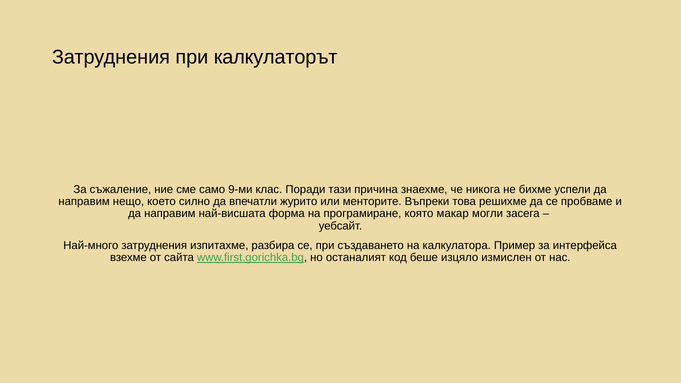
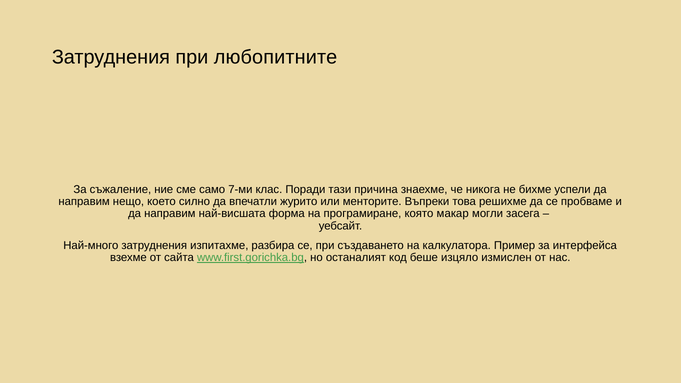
калкулаторът: калкулаторът -> любопитните (276, 57)
9-ми: 9-ми -> 7-ми (240, 189)
